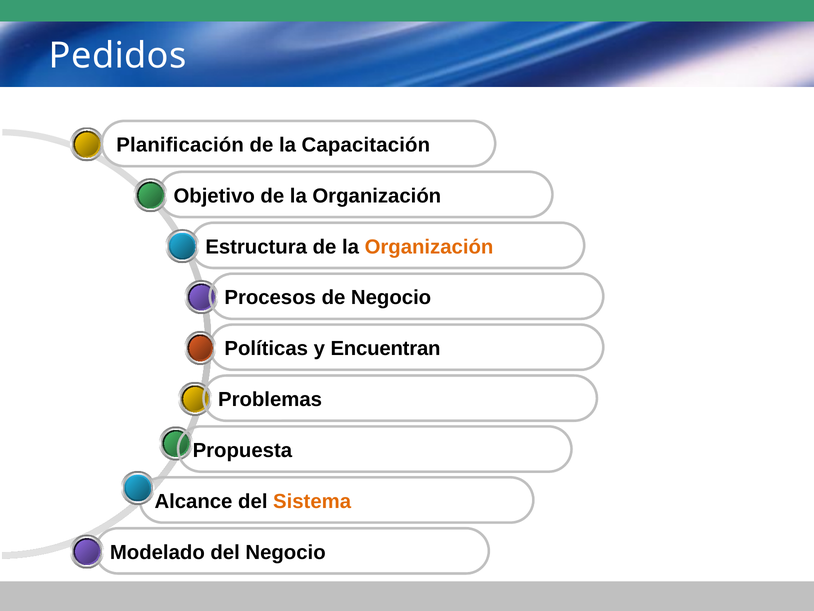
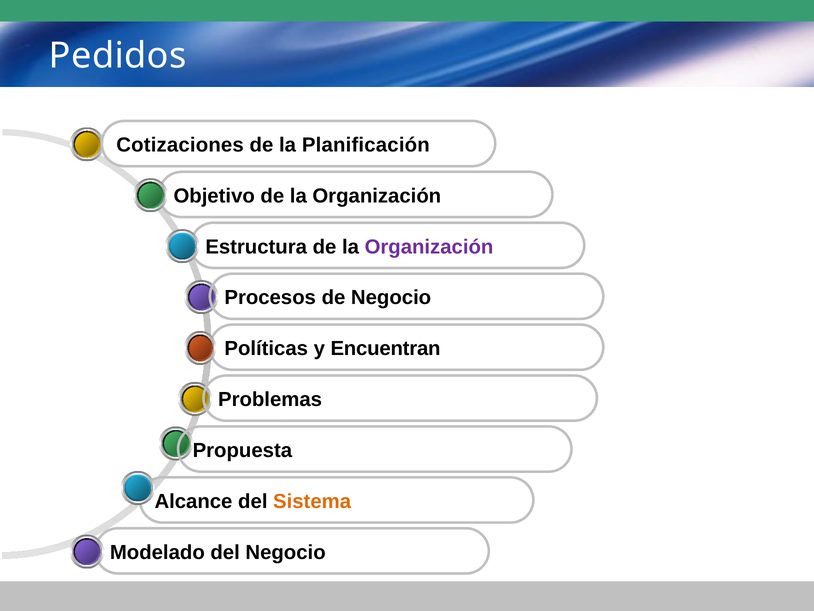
Planificación: Planificación -> Cotizaciones (180, 145)
Capacitación: Capacitación -> Planificación (366, 145)
Organización colour: orange -> purple (429, 247)
